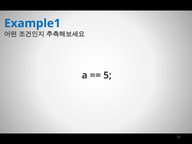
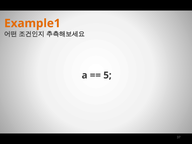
Example1 colour: blue -> orange (32, 23)
